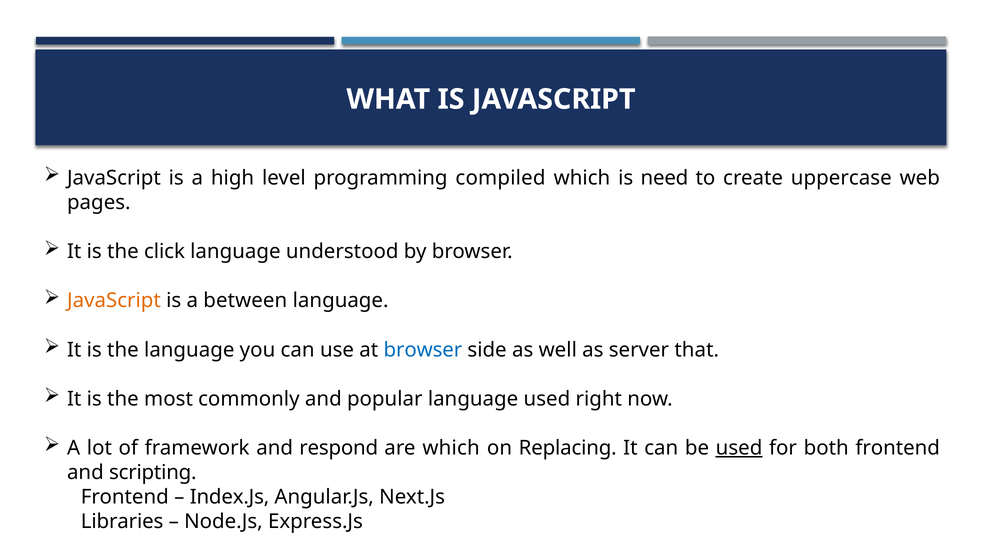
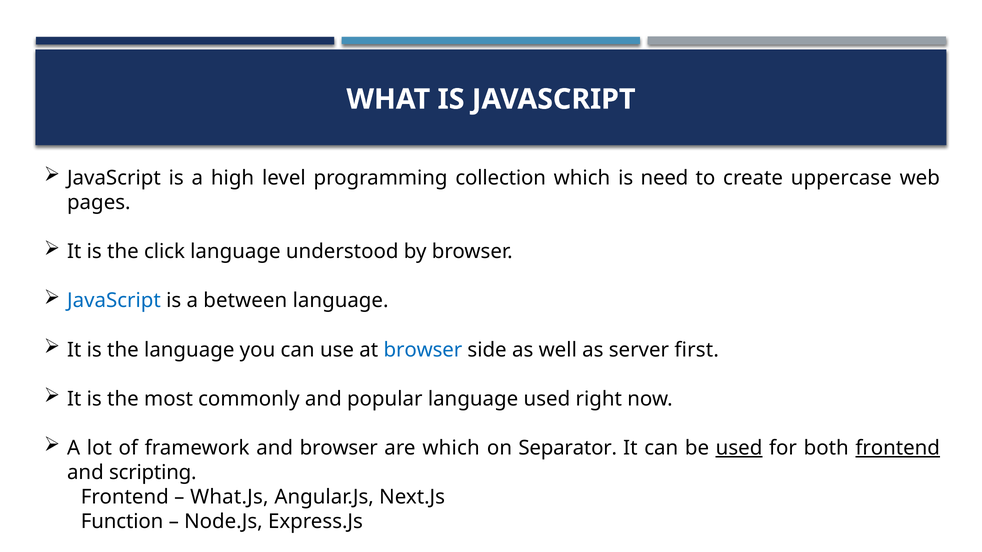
compiled: compiled -> collection (501, 178)
JavaScript colour: orange -> blue (114, 301)
that: that -> first (697, 350)
and respond: respond -> browser (339, 448)
Replacing: Replacing -> Separator (568, 448)
frontend underline: none -> present (898, 448)
Index.Js: Index.Js -> What.Js (229, 497)
Libraries: Libraries -> Function (122, 522)
